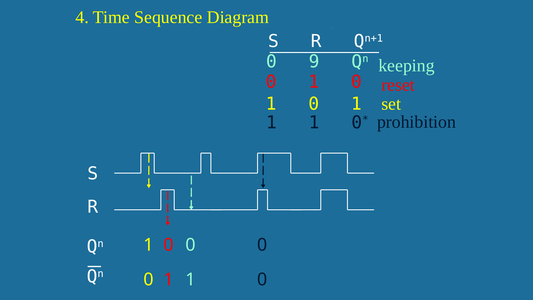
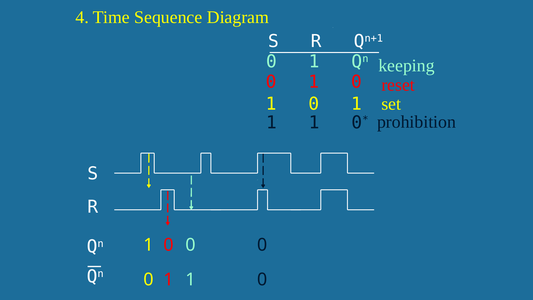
9: 9 -> 1 (314, 61)
